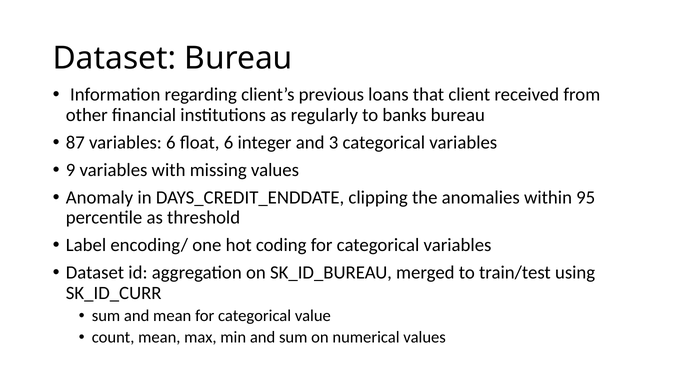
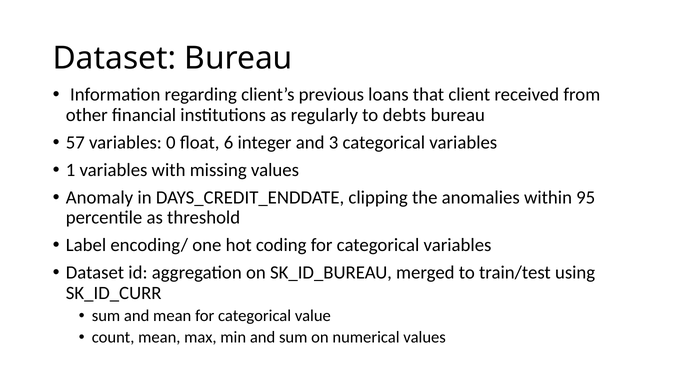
banks: banks -> debts (404, 115)
87: 87 -> 57 (75, 142)
variables 6: 6 -> 0 (171, 142)
9: 9 -> 1 (71, 170)
